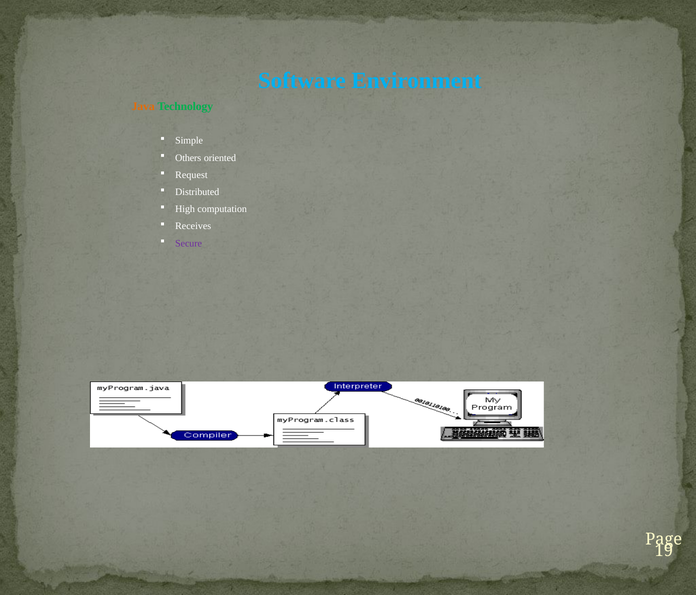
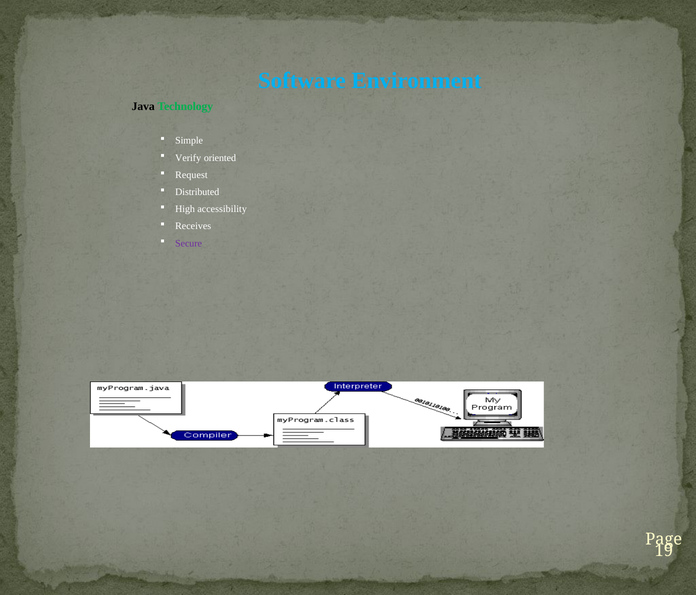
Java colour: orange -> black (143, 107)
Others: Others -> Verify (188, 158)
computation: computation -> accessibility (222, 209)
